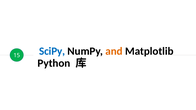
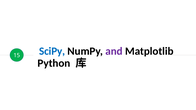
and colour: orange -> purple (114, 51)
